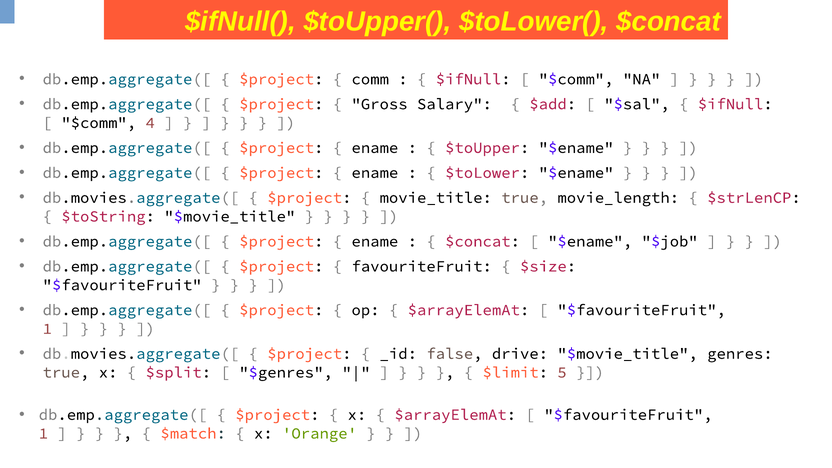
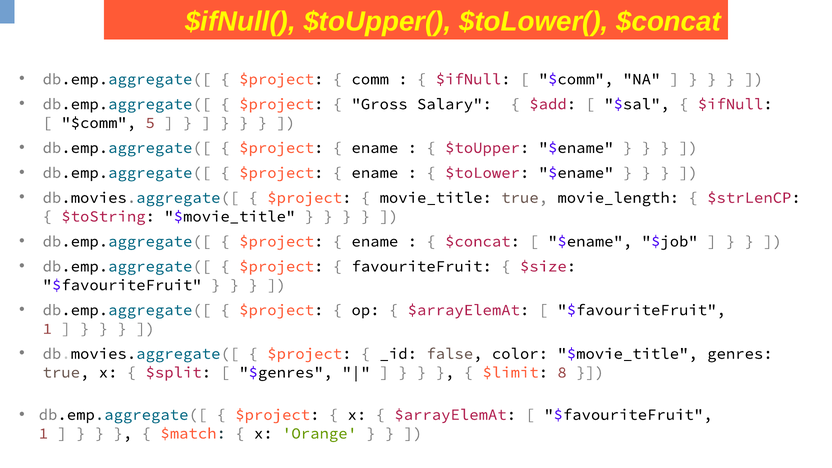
4: 4 -> 5 (150, 123)
drive: drive -> color (520, 354)
5: 5 -> 8 (562, 372)
